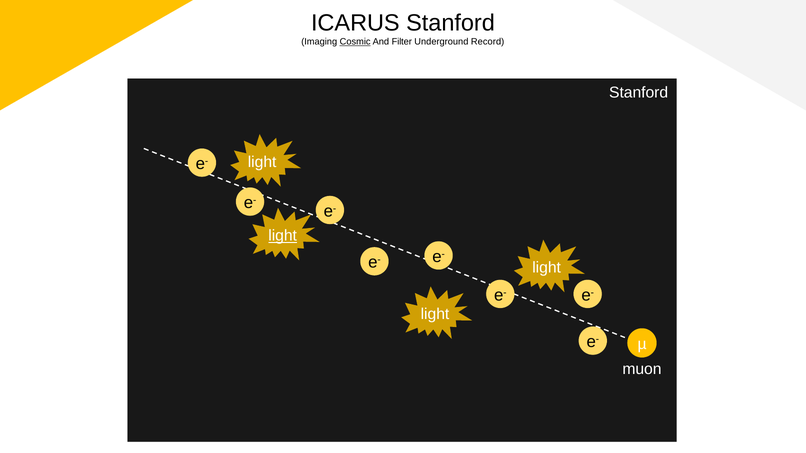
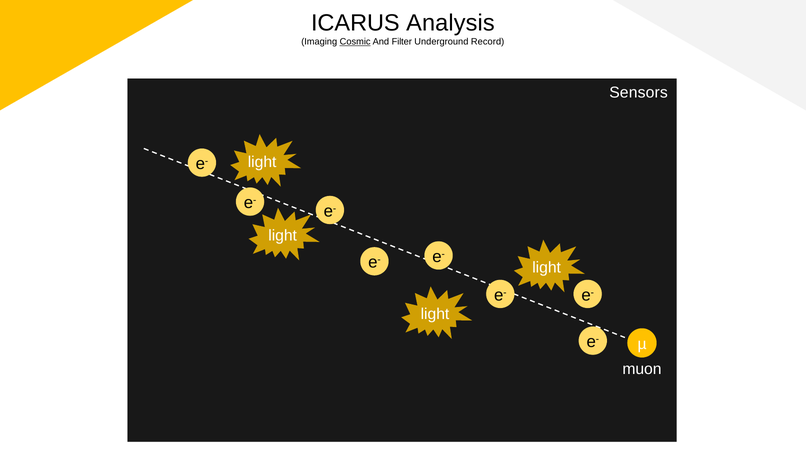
ICARUS Stanford: Stanford -> Analysis (450, 23)
Stanford: Stanford -> Sensors (639, 92)
light underline: present -> none (283, 236)
